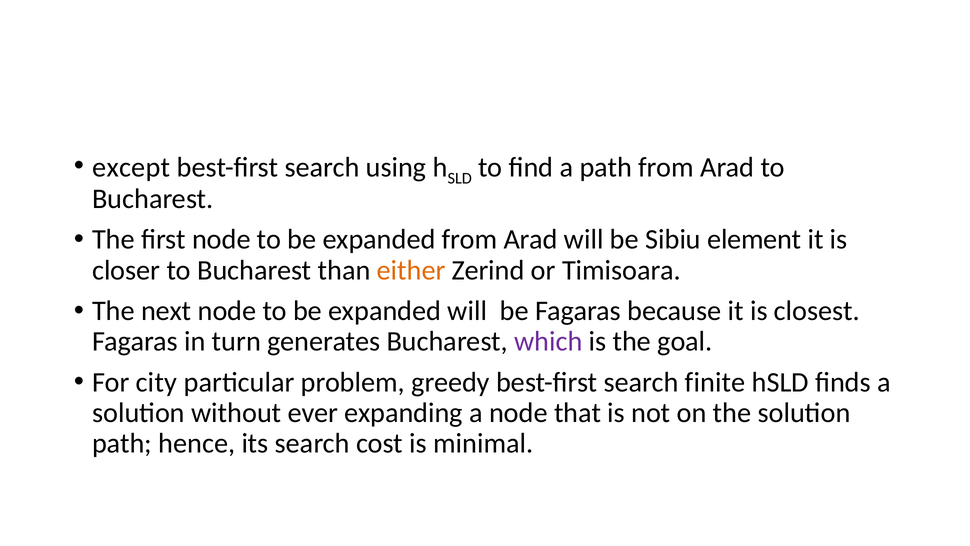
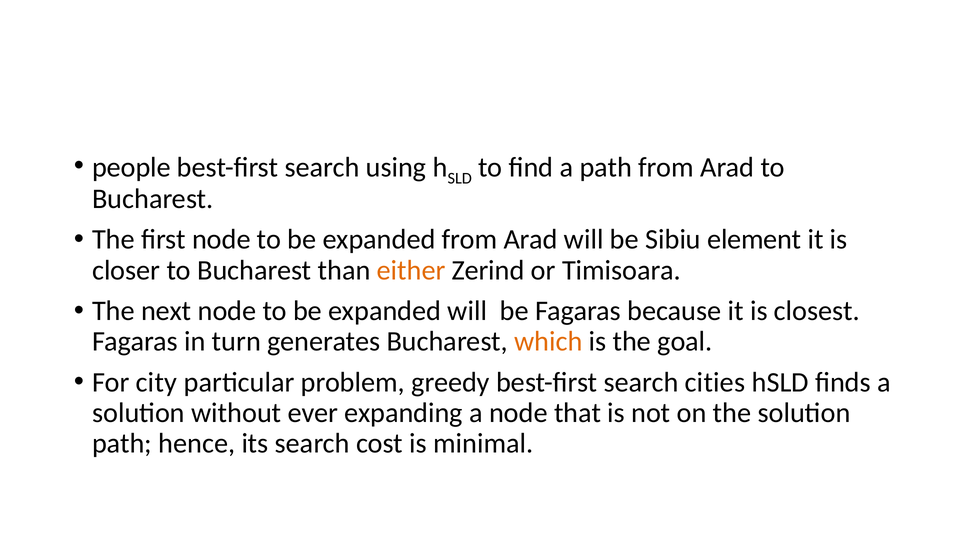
except: except -> people (131, 167)
which colour: purple -> orange (548, 341)
finite: finite -> cities (715, 382)
